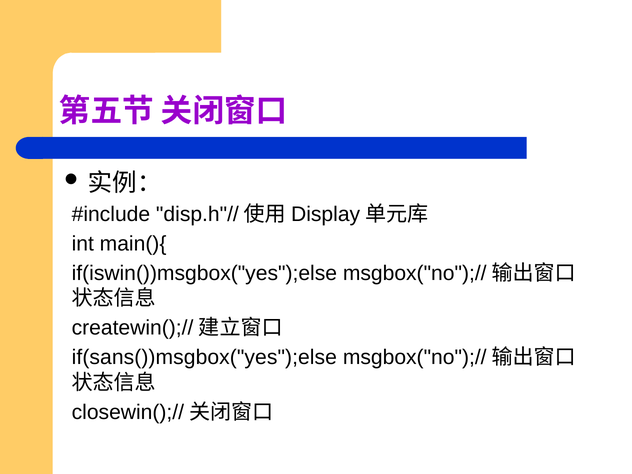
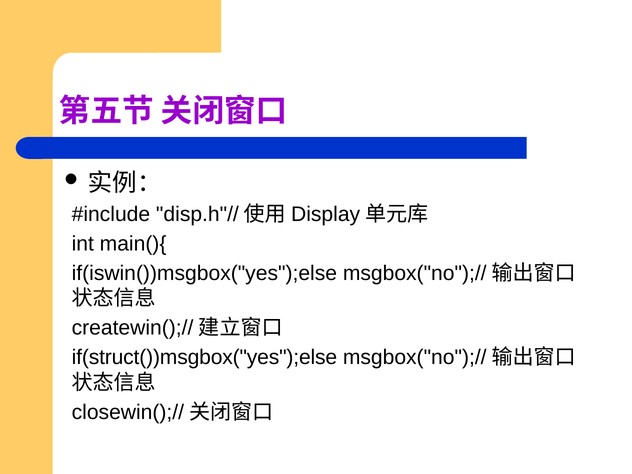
if(sans())msgbox("yes");else: if(sans())msgbox("yes");else -> if(struct())msgbox("yes");else (204, 357)
